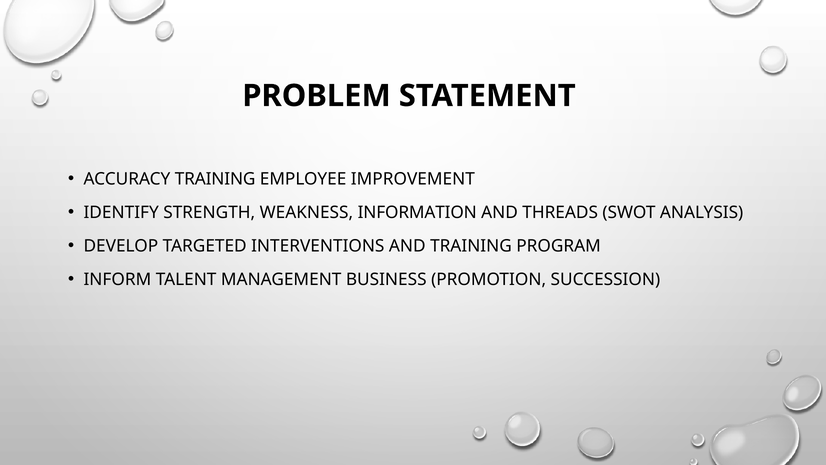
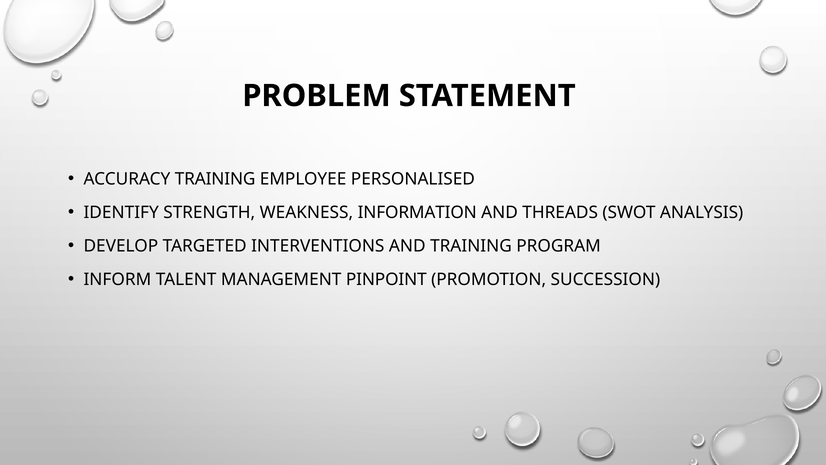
IMPROVEMENT: IMPROVEMENT -> PERSONALISED (413, 179)
BUSINESS: BUSINESS -> PINPOINT (386, 279)
